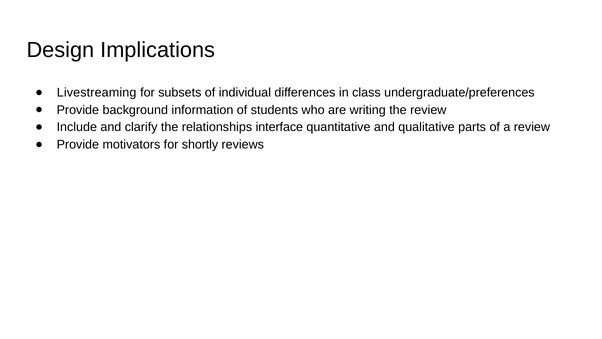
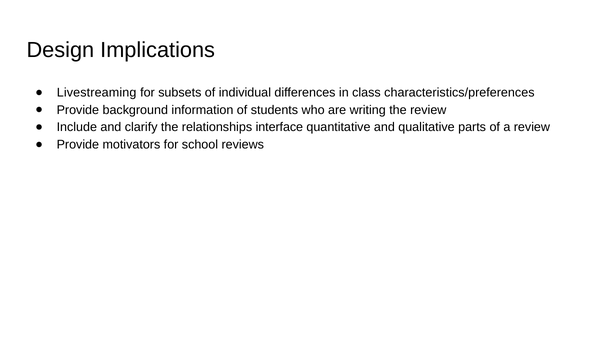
undergraduate/preferences: undergraduate/preferences -> characteristics/preferences (459, 93)
shortly: shortly -> school (200, 144)
